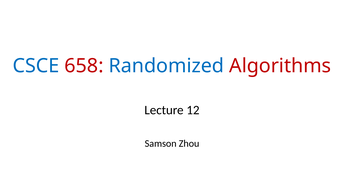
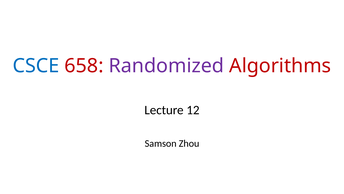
Randomized colour: blue -> purple (166, 66)
